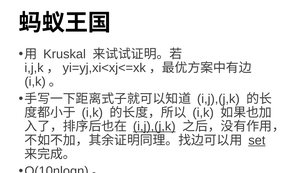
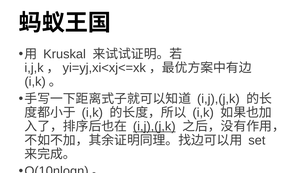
set underline: present -> none (257, 140)
